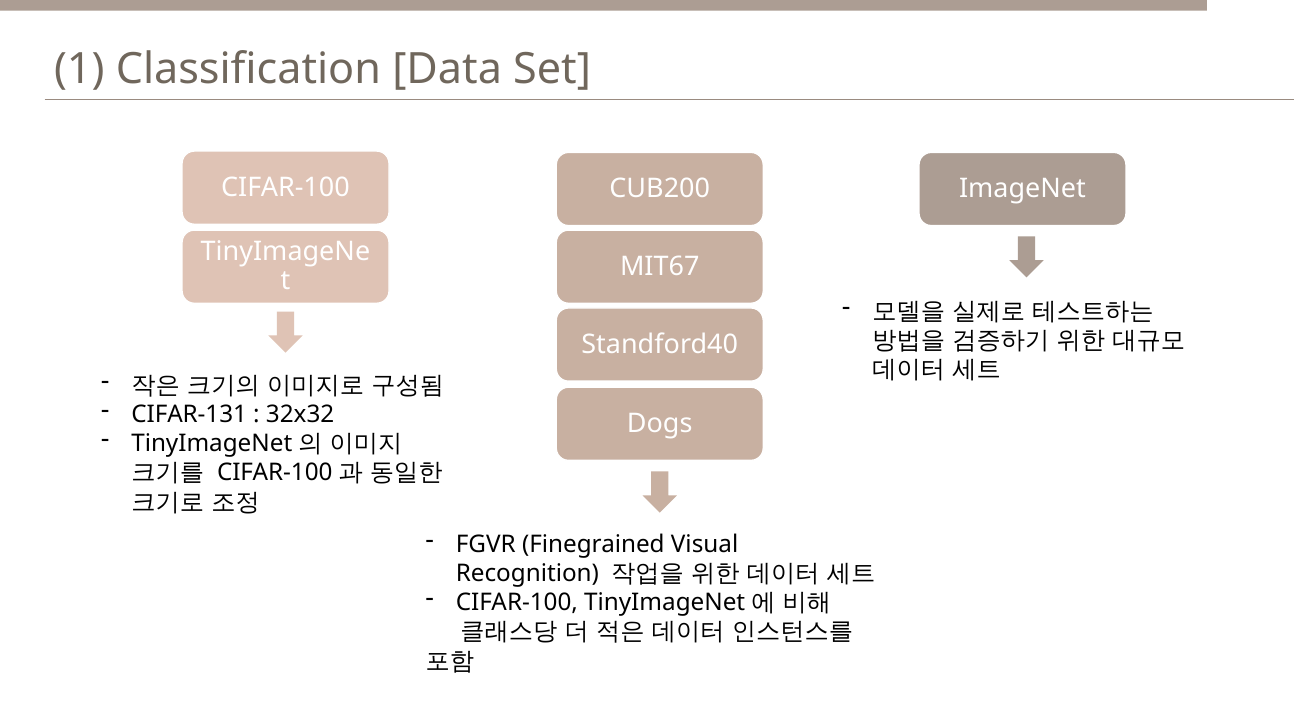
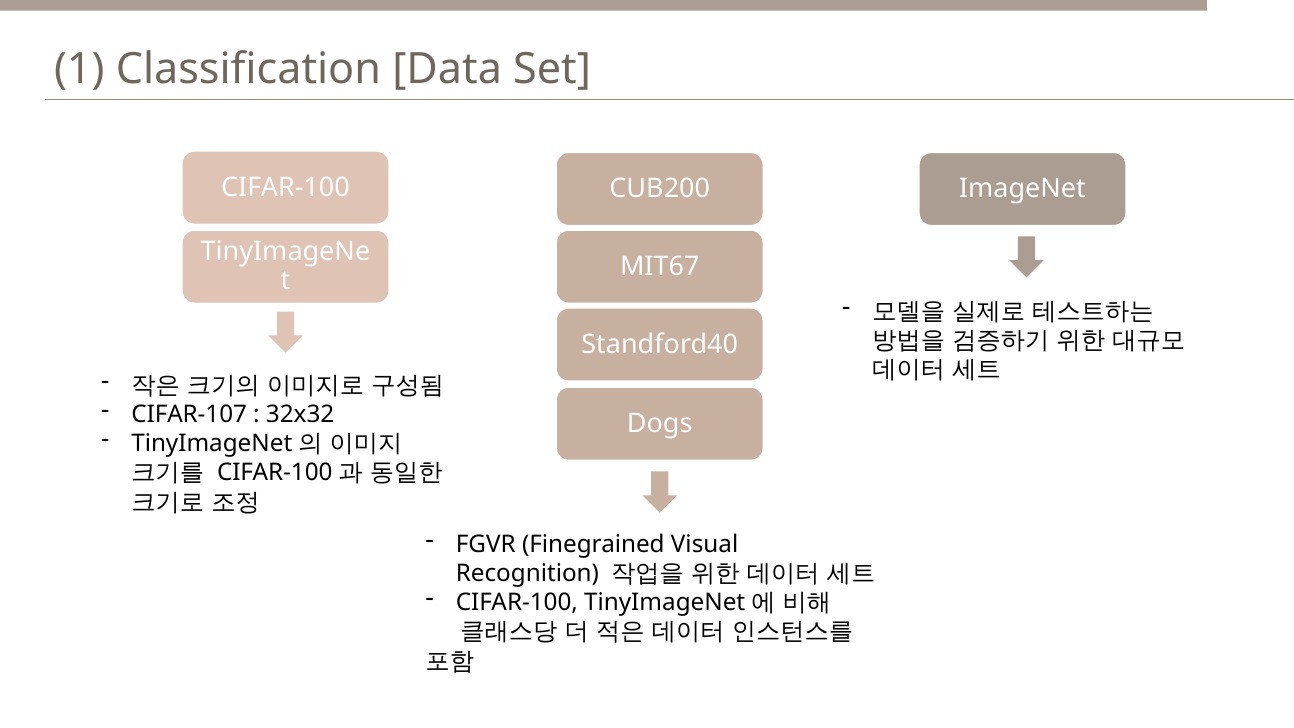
CIFAR-131: CIFAR-131 -> CIFAR-107 (189, 415)
